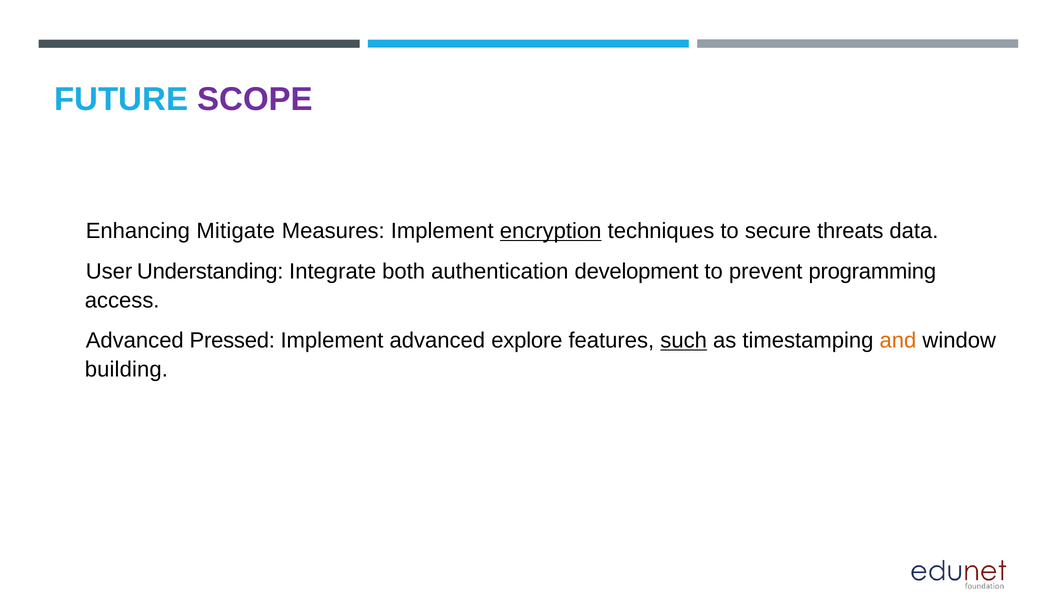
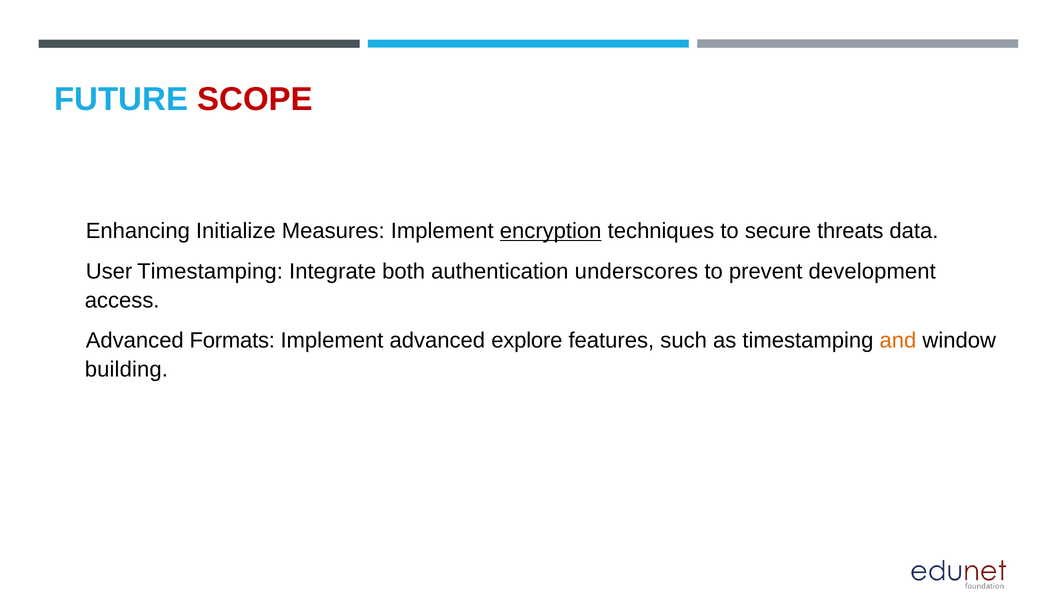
SCOPE colour: purple -> red (255, 99)
Mitigate: Mitigate -> Initialize (236, 231)
Understanding: Understanding -> Timestamping (210, 271)
development: development -> underscores (636, 271)
programming: programming -> development (872, 271)
Pressed: Pressed -> Formats (232, 340)
such underline: present -> none (684, 340)
